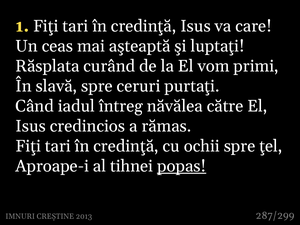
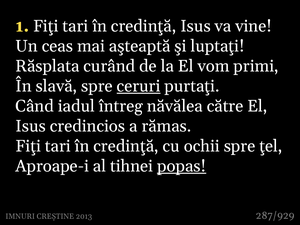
care: care -> vine (254, 26)
ceruri underline: none -> present (139, 86)
287/299: 287/299 -> 287/929 (275, 216)
